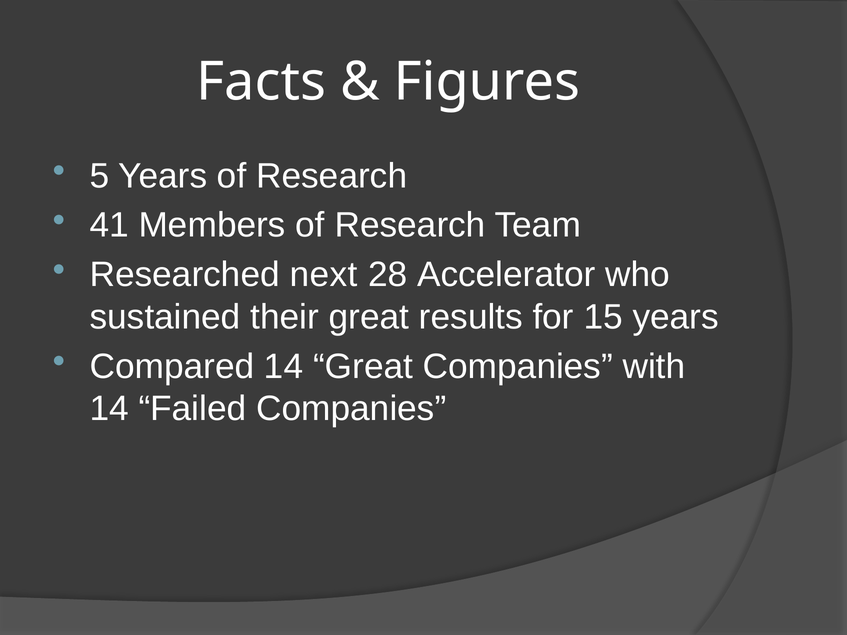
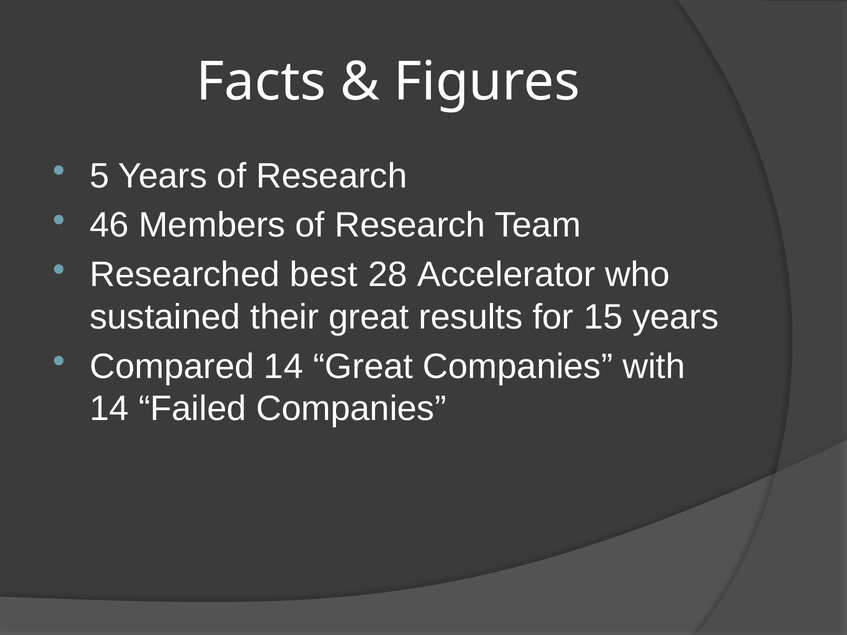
41: 41 -> 46 (109, 225)
next: next -> best (324, 275)
